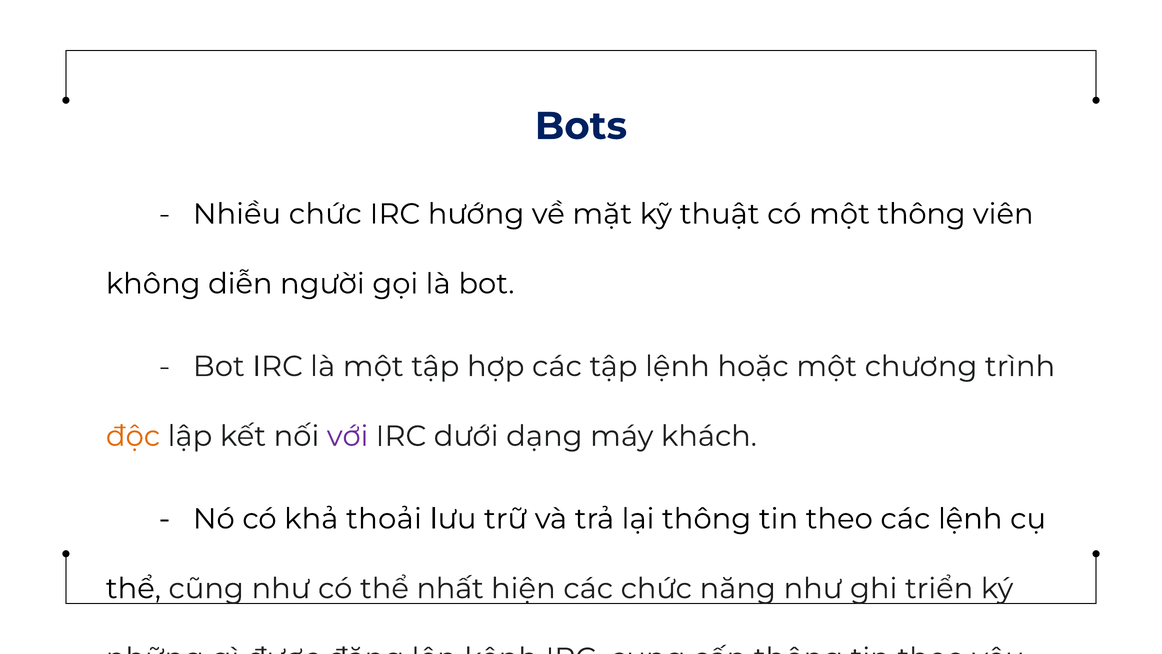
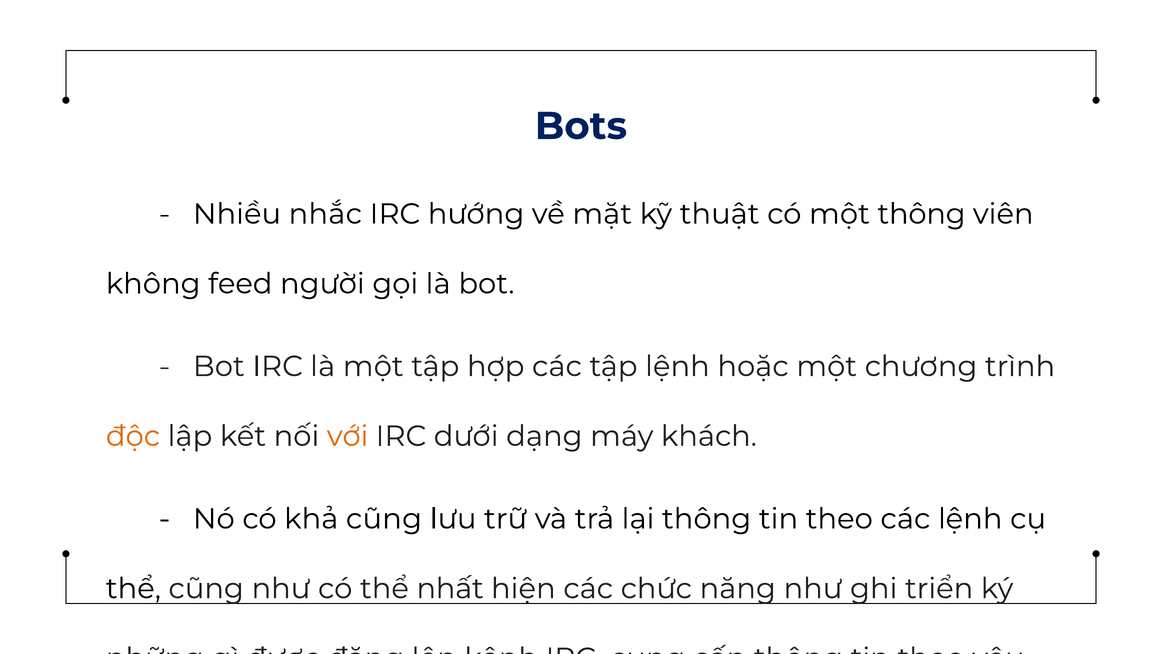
Nhiều chức: chức -> nhắc (325, 214)
diễn: diễn -> feed (240, 284)
với colour: purple -> orange (348, 436)
khả thoải: thoải -> cũng (384, 519)
